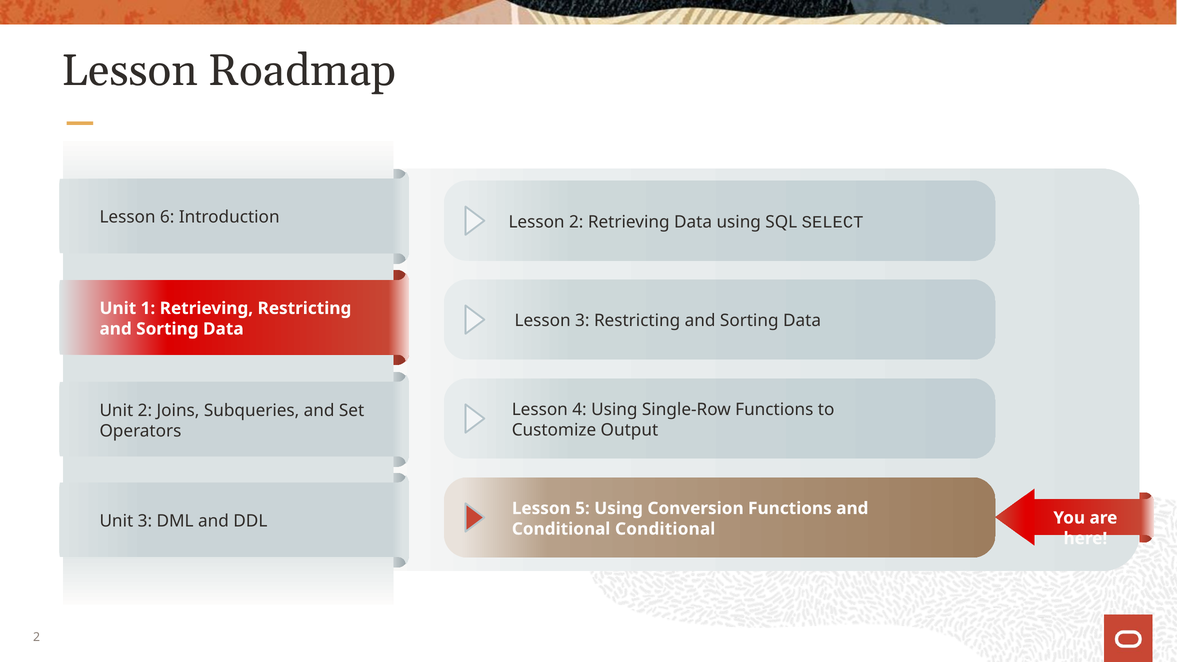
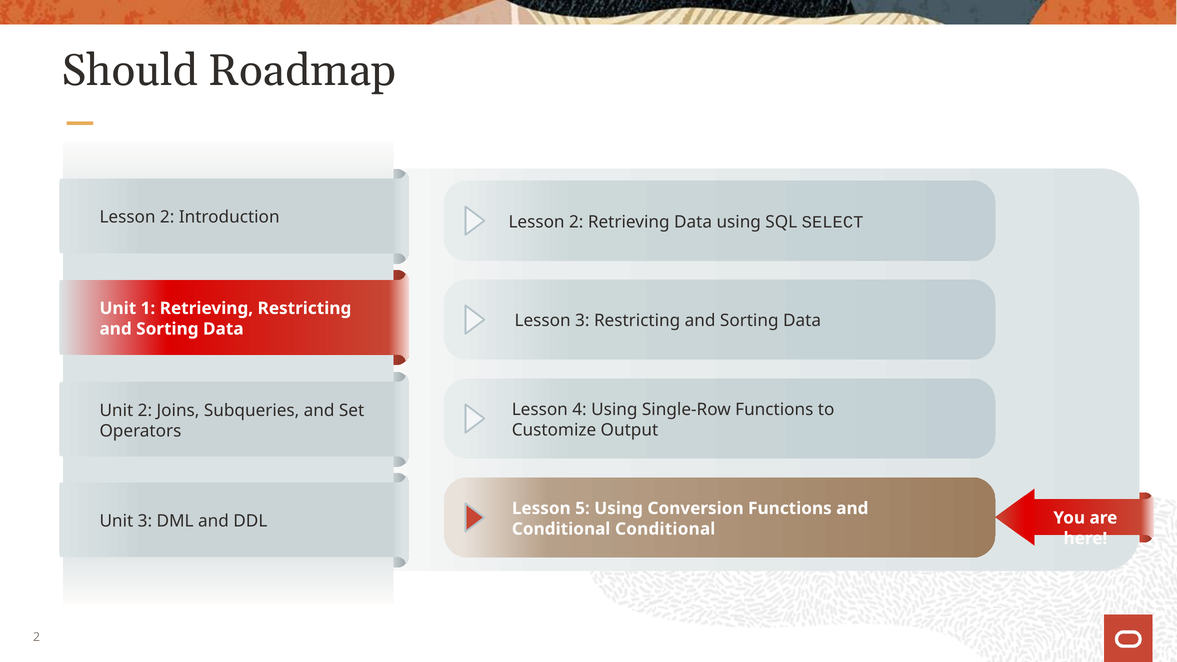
Lesson: Lesson -> Should (130, 71)
6: 6 -> 2 (167, 217)
